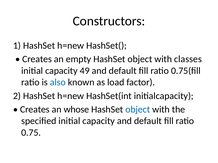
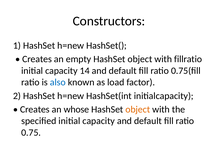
classes: classes -> fillratio (188, 59)
49: 49 -> 14 (85, 71)
object colour: blue -> orange (138, 110)
